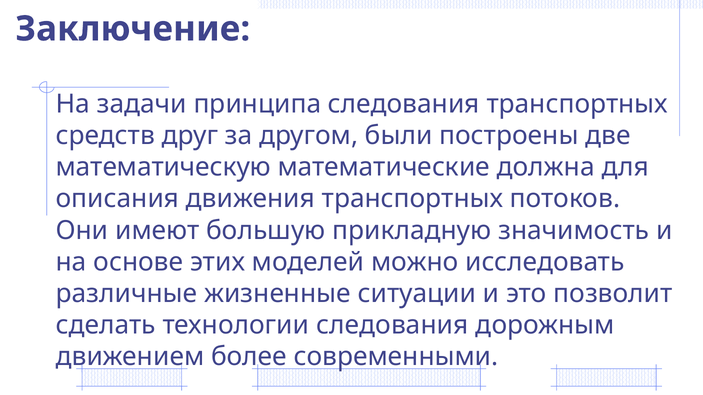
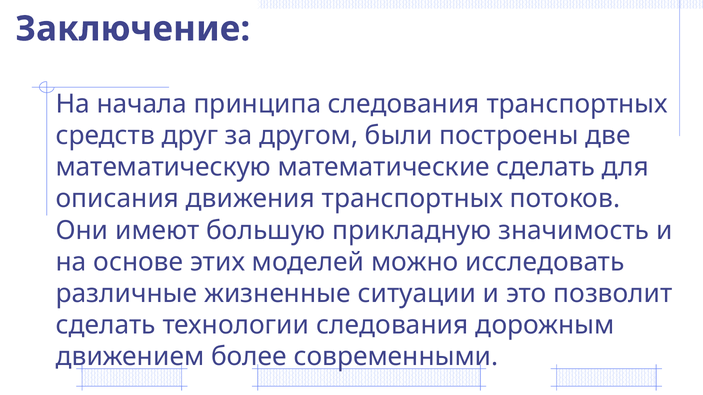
задачи: задачи -> начала (142, 104)
математические должна: должна -> сделать (546, 167)
